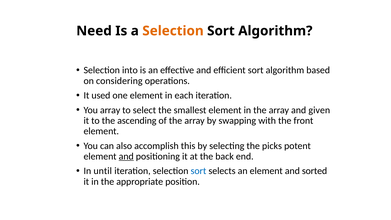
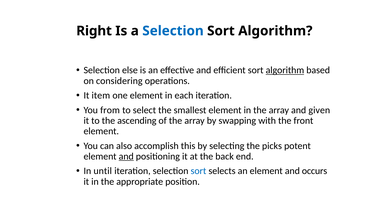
Need: Need -> Right (94, 31)
Selection colour: orange -> blue (173, 31)
into: into -> else (130, 70)
algorithm underline: none -> present (285, 70)
used: used -> item (101, 95)
You array: array -> from (110, 110)
sorted: sorted -> occurs (315, 171)
